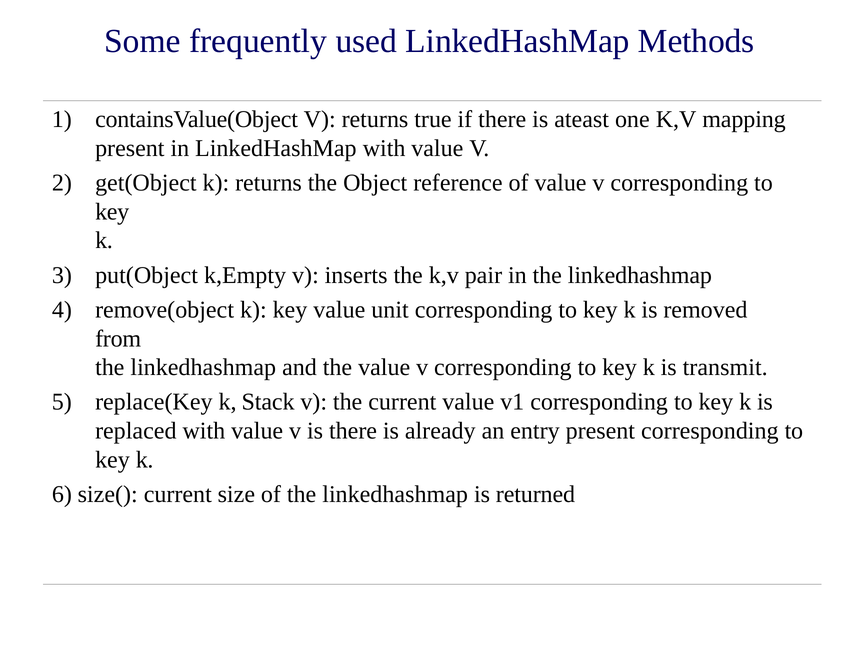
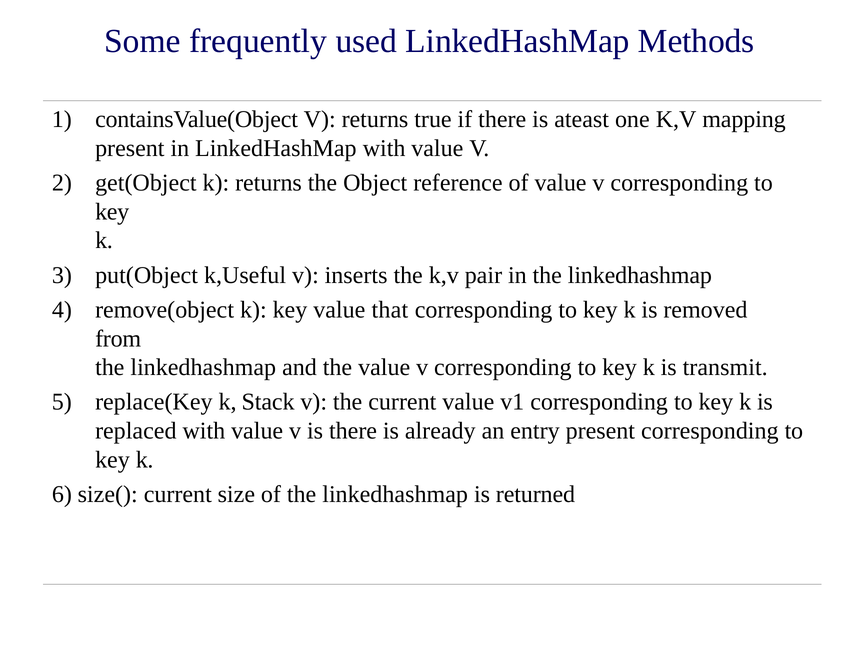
k,Empty: k,Empty -> k,Useful (245, 275)
unit: unit -> that (390, 310)
